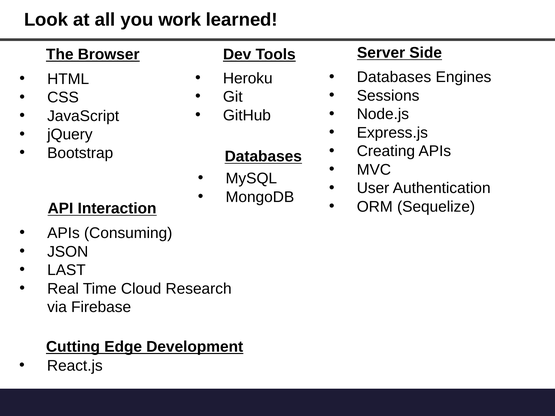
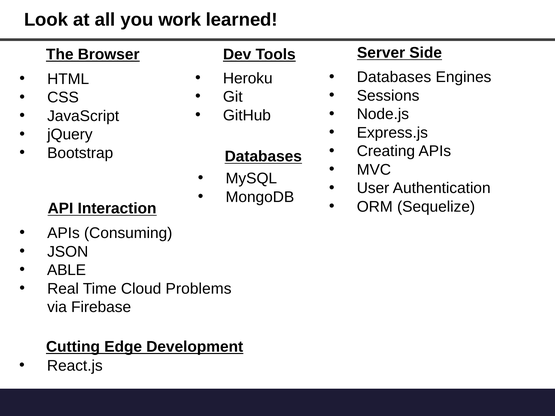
LAST: LAST -> ABLE (67, 270)
Research: Research -> Problems (199, 289)
